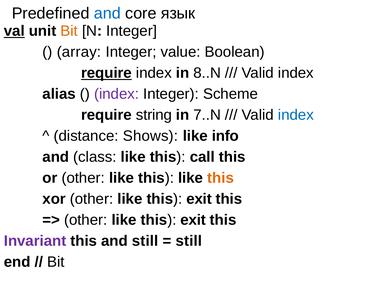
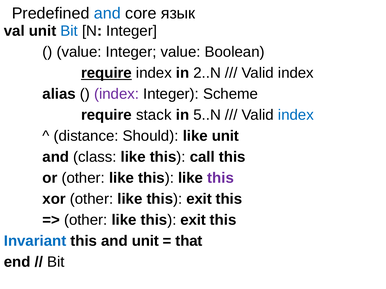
val underline: present -> none (14, 31)
Bit colour: orange -> blue (69, 31)
array: array -> value (79, 52)
8..N: 8..N -> 2..N (207, 73)
string: string -> stack (154, 115)
7..N: 7..N -> 5..N (207, 115)
Shows: Shows -> Should (151, 136)
like info: info -> unit (225, 136)
this colour: orange -> purple (221, 178)
Invariant colour: purple -> blue (35, 241)
and still: still -> unit (145, 241)
still: still -> that (189, 241)
